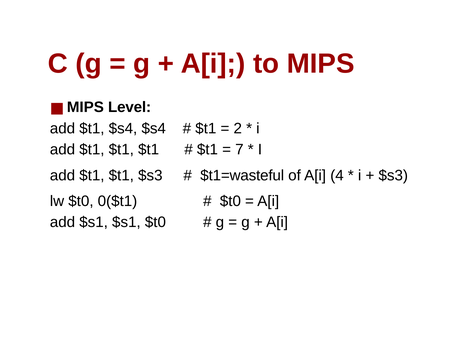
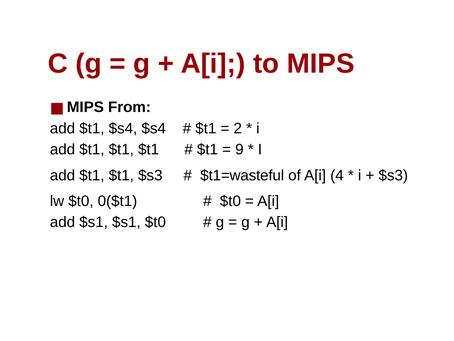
Level: Level -> From (129, 107)
7: 7 -> 9 (239, 149)
